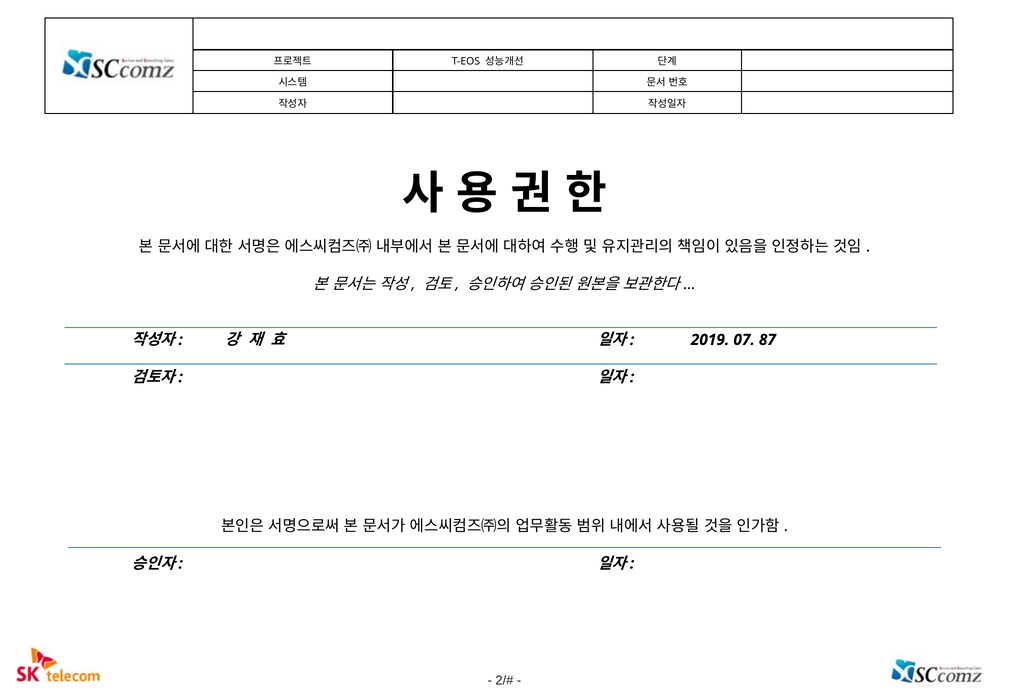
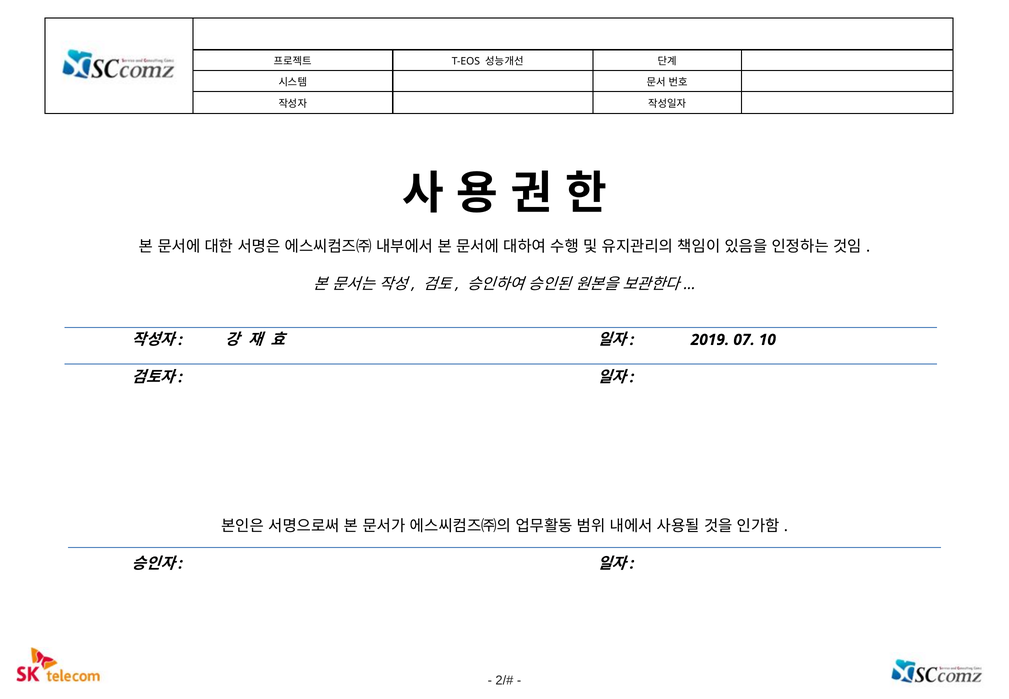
87: 87 -> 10 (767, 340)
